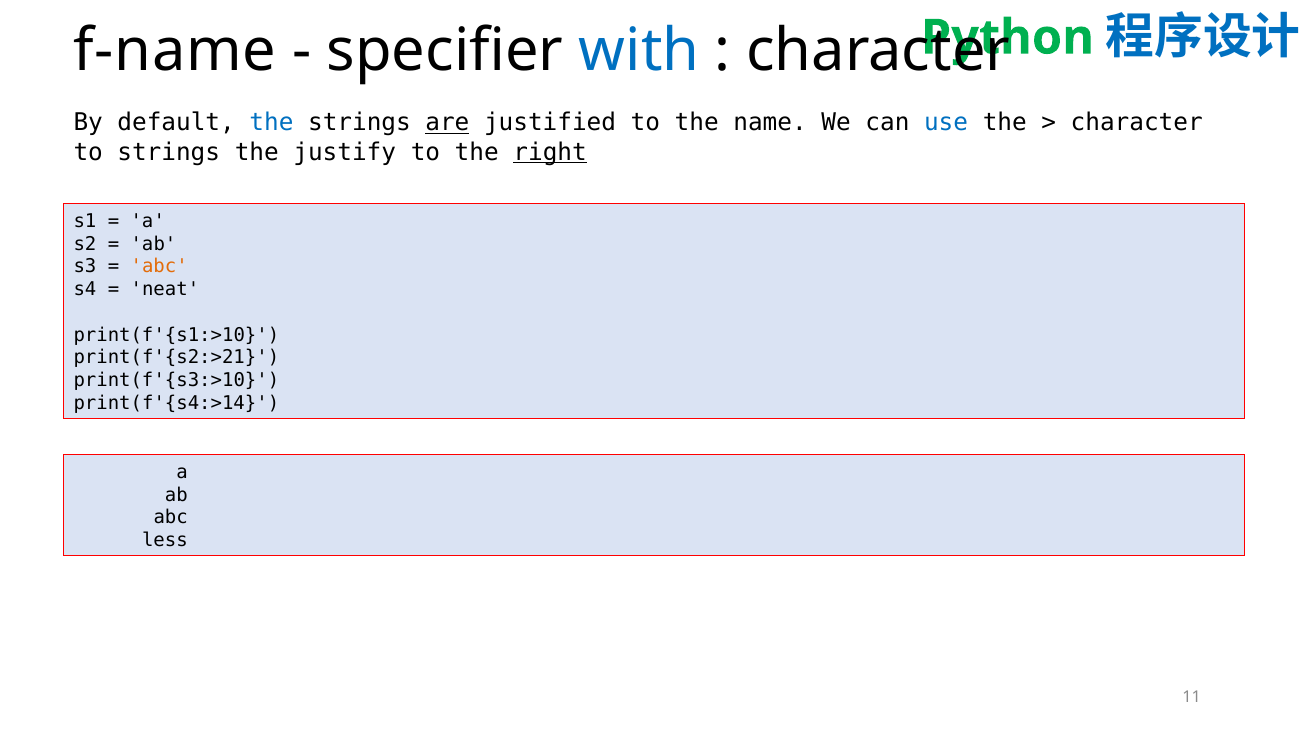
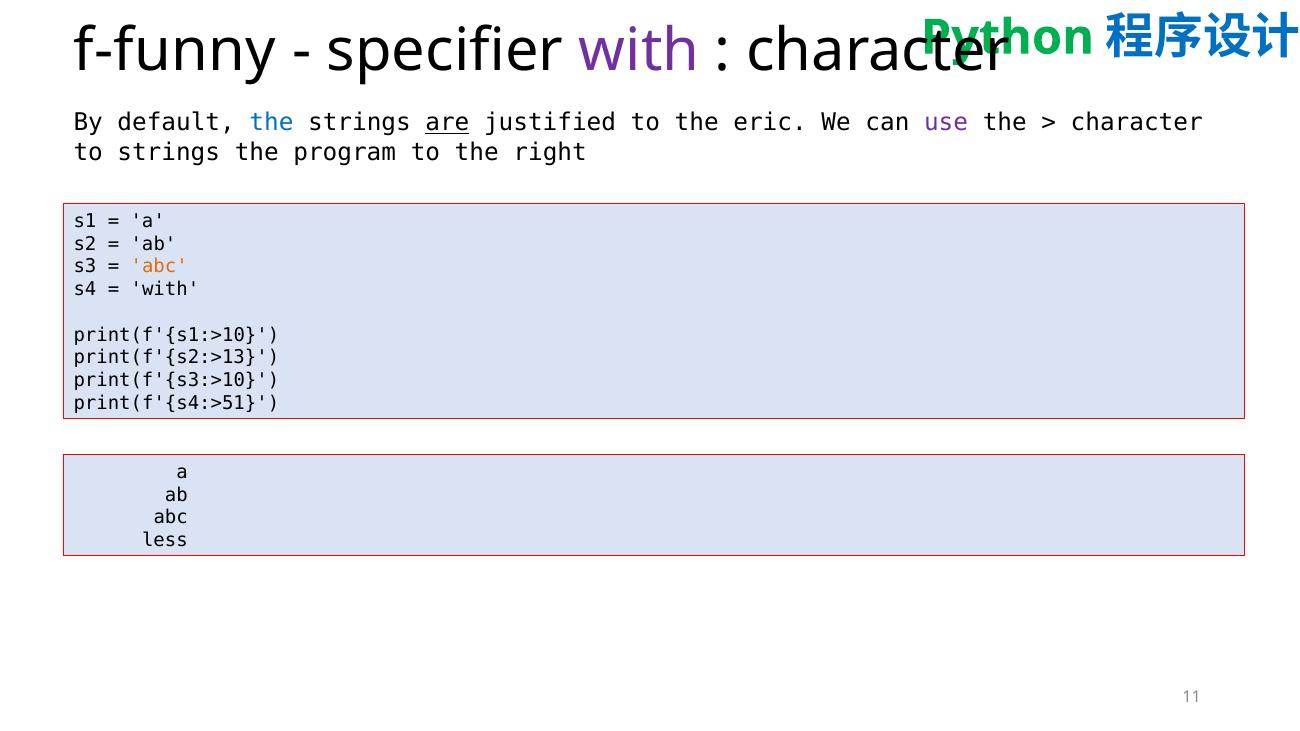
f-name: f-name -> f-funny (175, 51)
with colour: blue -> purple (639, 51)
name: name -> eric (770, 123)
use colour: blue -> purple (946, 123)
justify: justify -> program (345, 152)
right underline: present -> none (550, 152)
neat: neat -> with (165, 290)
print(f'{s2:>21: print(f'{s2:>21 -> print(f'{s2:>13 (176, 358)
print(f'{s4:>14: print(f'{s4:>14 -> print(f'{s4:>51 (176, 403)
